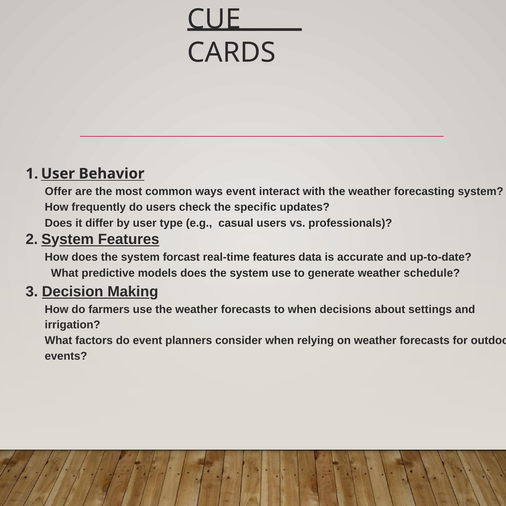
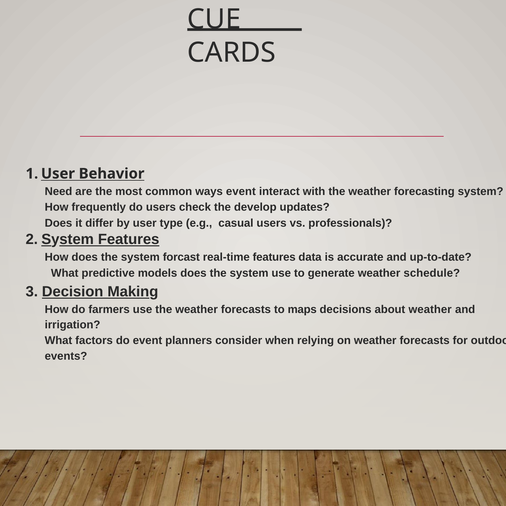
Offer: Offer -> Need (58, 191)
specific: specific -> develop (255, 207)
to when: when -> maps (302, 309)
about settings: settings -> weather (430, 309)
